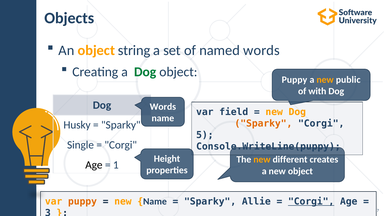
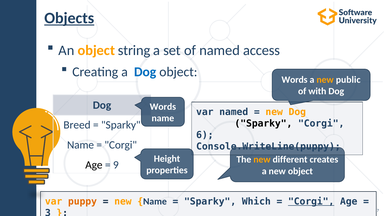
Objects underline: none -> present (69, 18)
named words: words -> access (262, 50)
Dog colour: green -> blue (145, 72)
Puppy: Puppy -> Words (295, 80)
var field: field -> named (234, 112)
Sparky colour: orange -> black (263, 123)
Husky: Husky -> Breed (77, 125)
5: 5 -> 6 (205, 135)
Single: Single -> Name (81, 145)
1: 1 -> 9 (116, 165)
Allie: Allie -> Which (256, 201)
